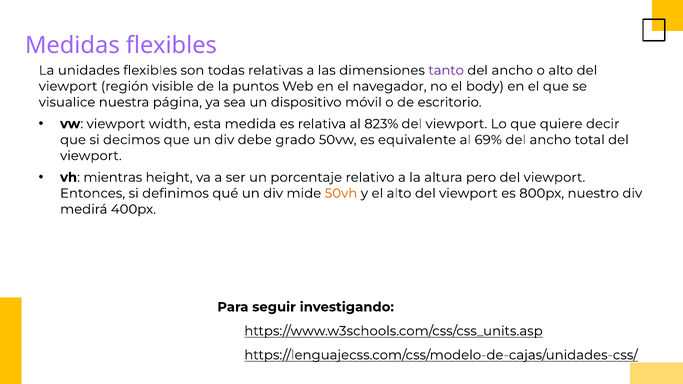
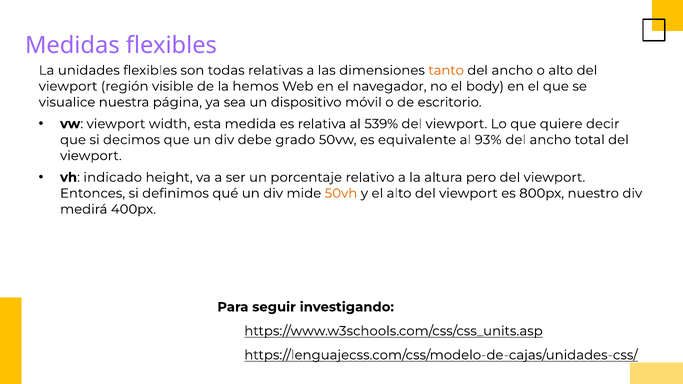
tanto colour: purple -> orange (446, 70)
puntos: puntos -> hemos (256, 86)
823%: 823% -> 539% (381, 124)
69%: 69% -> 93% (488, 140)
mientras: mientras -> indicado (113, 177)
